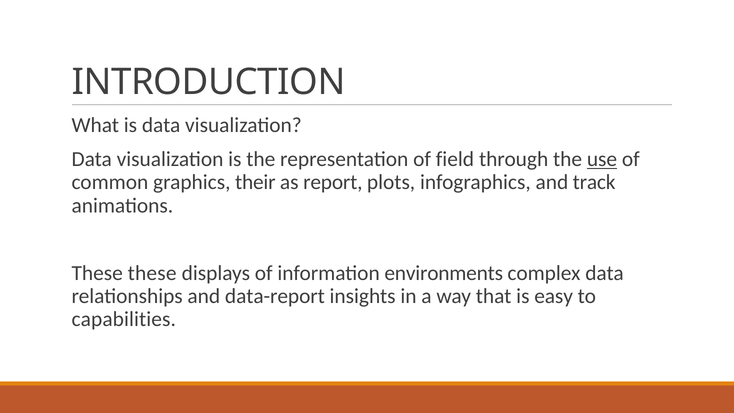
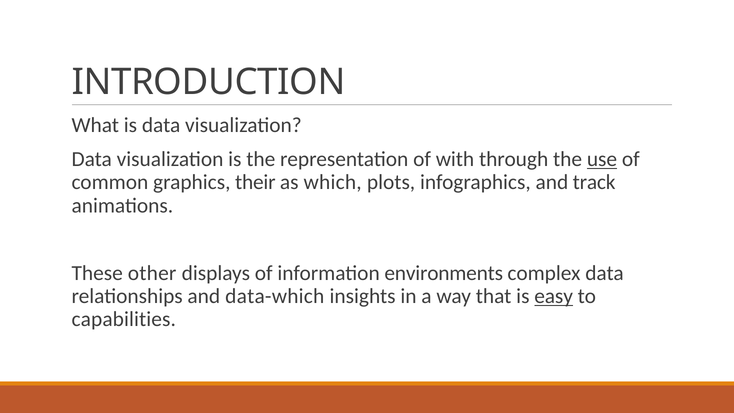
field: field -> with (455, 159)
report: report -> which (333, 182)
These these: these -> other (152, 273)
data-report: data-report -> data-which (275, 296)
easy underline: none -> present (554, 296)
